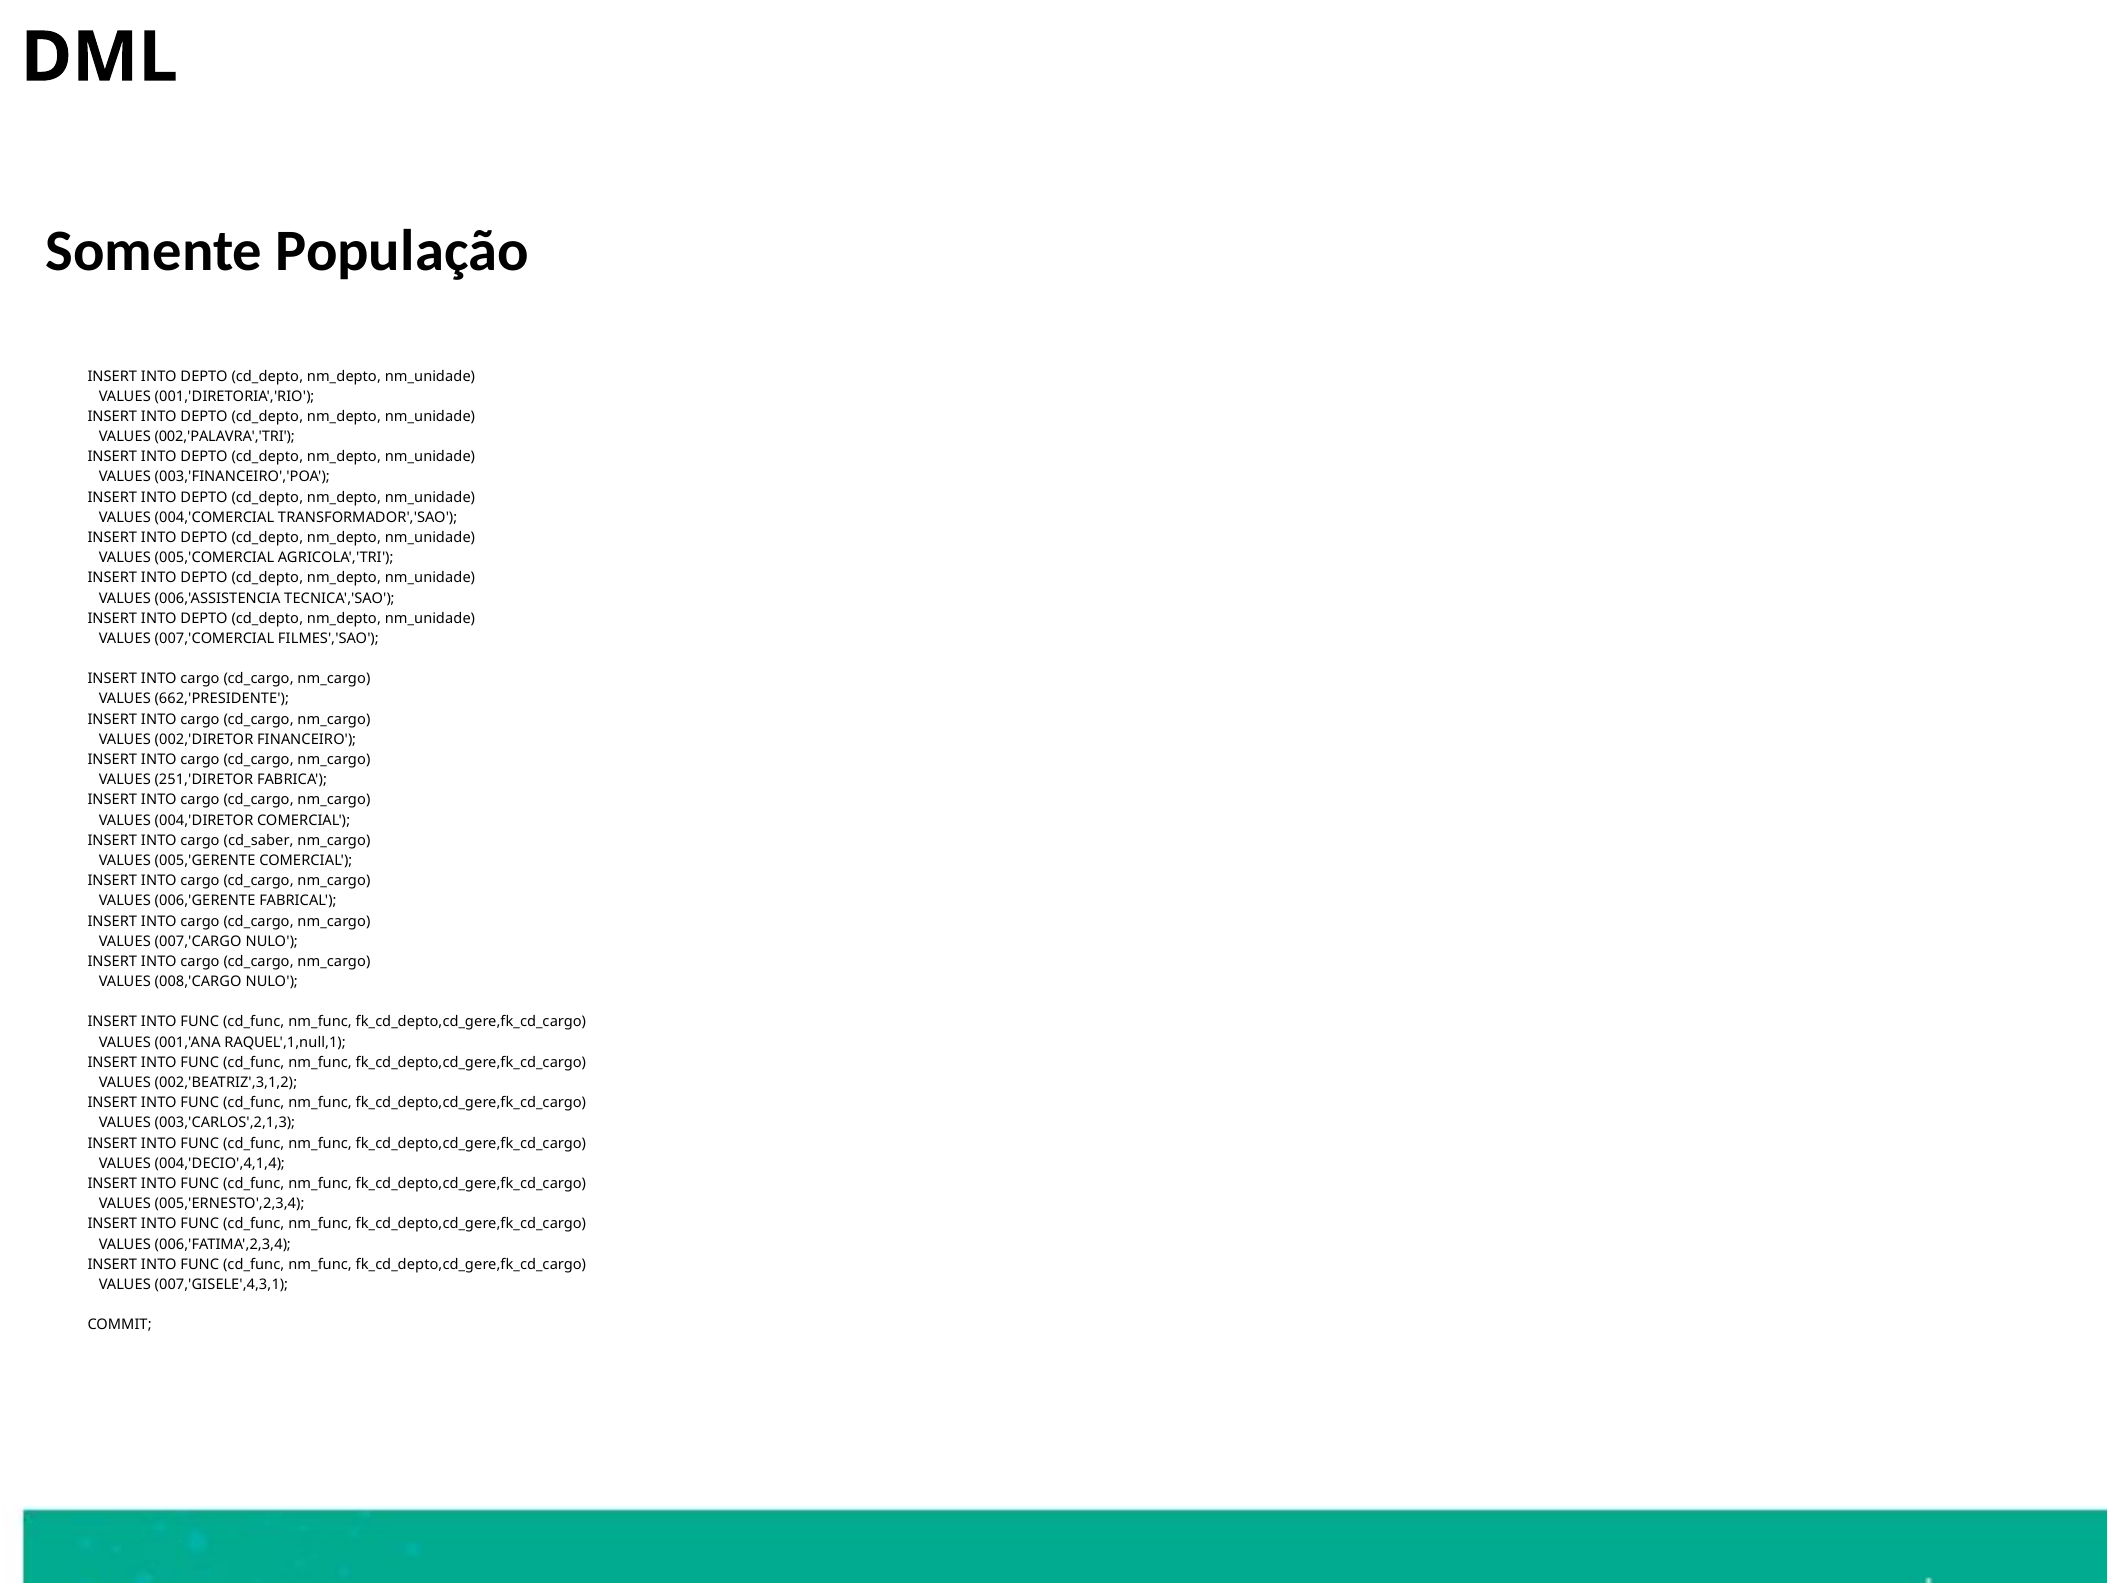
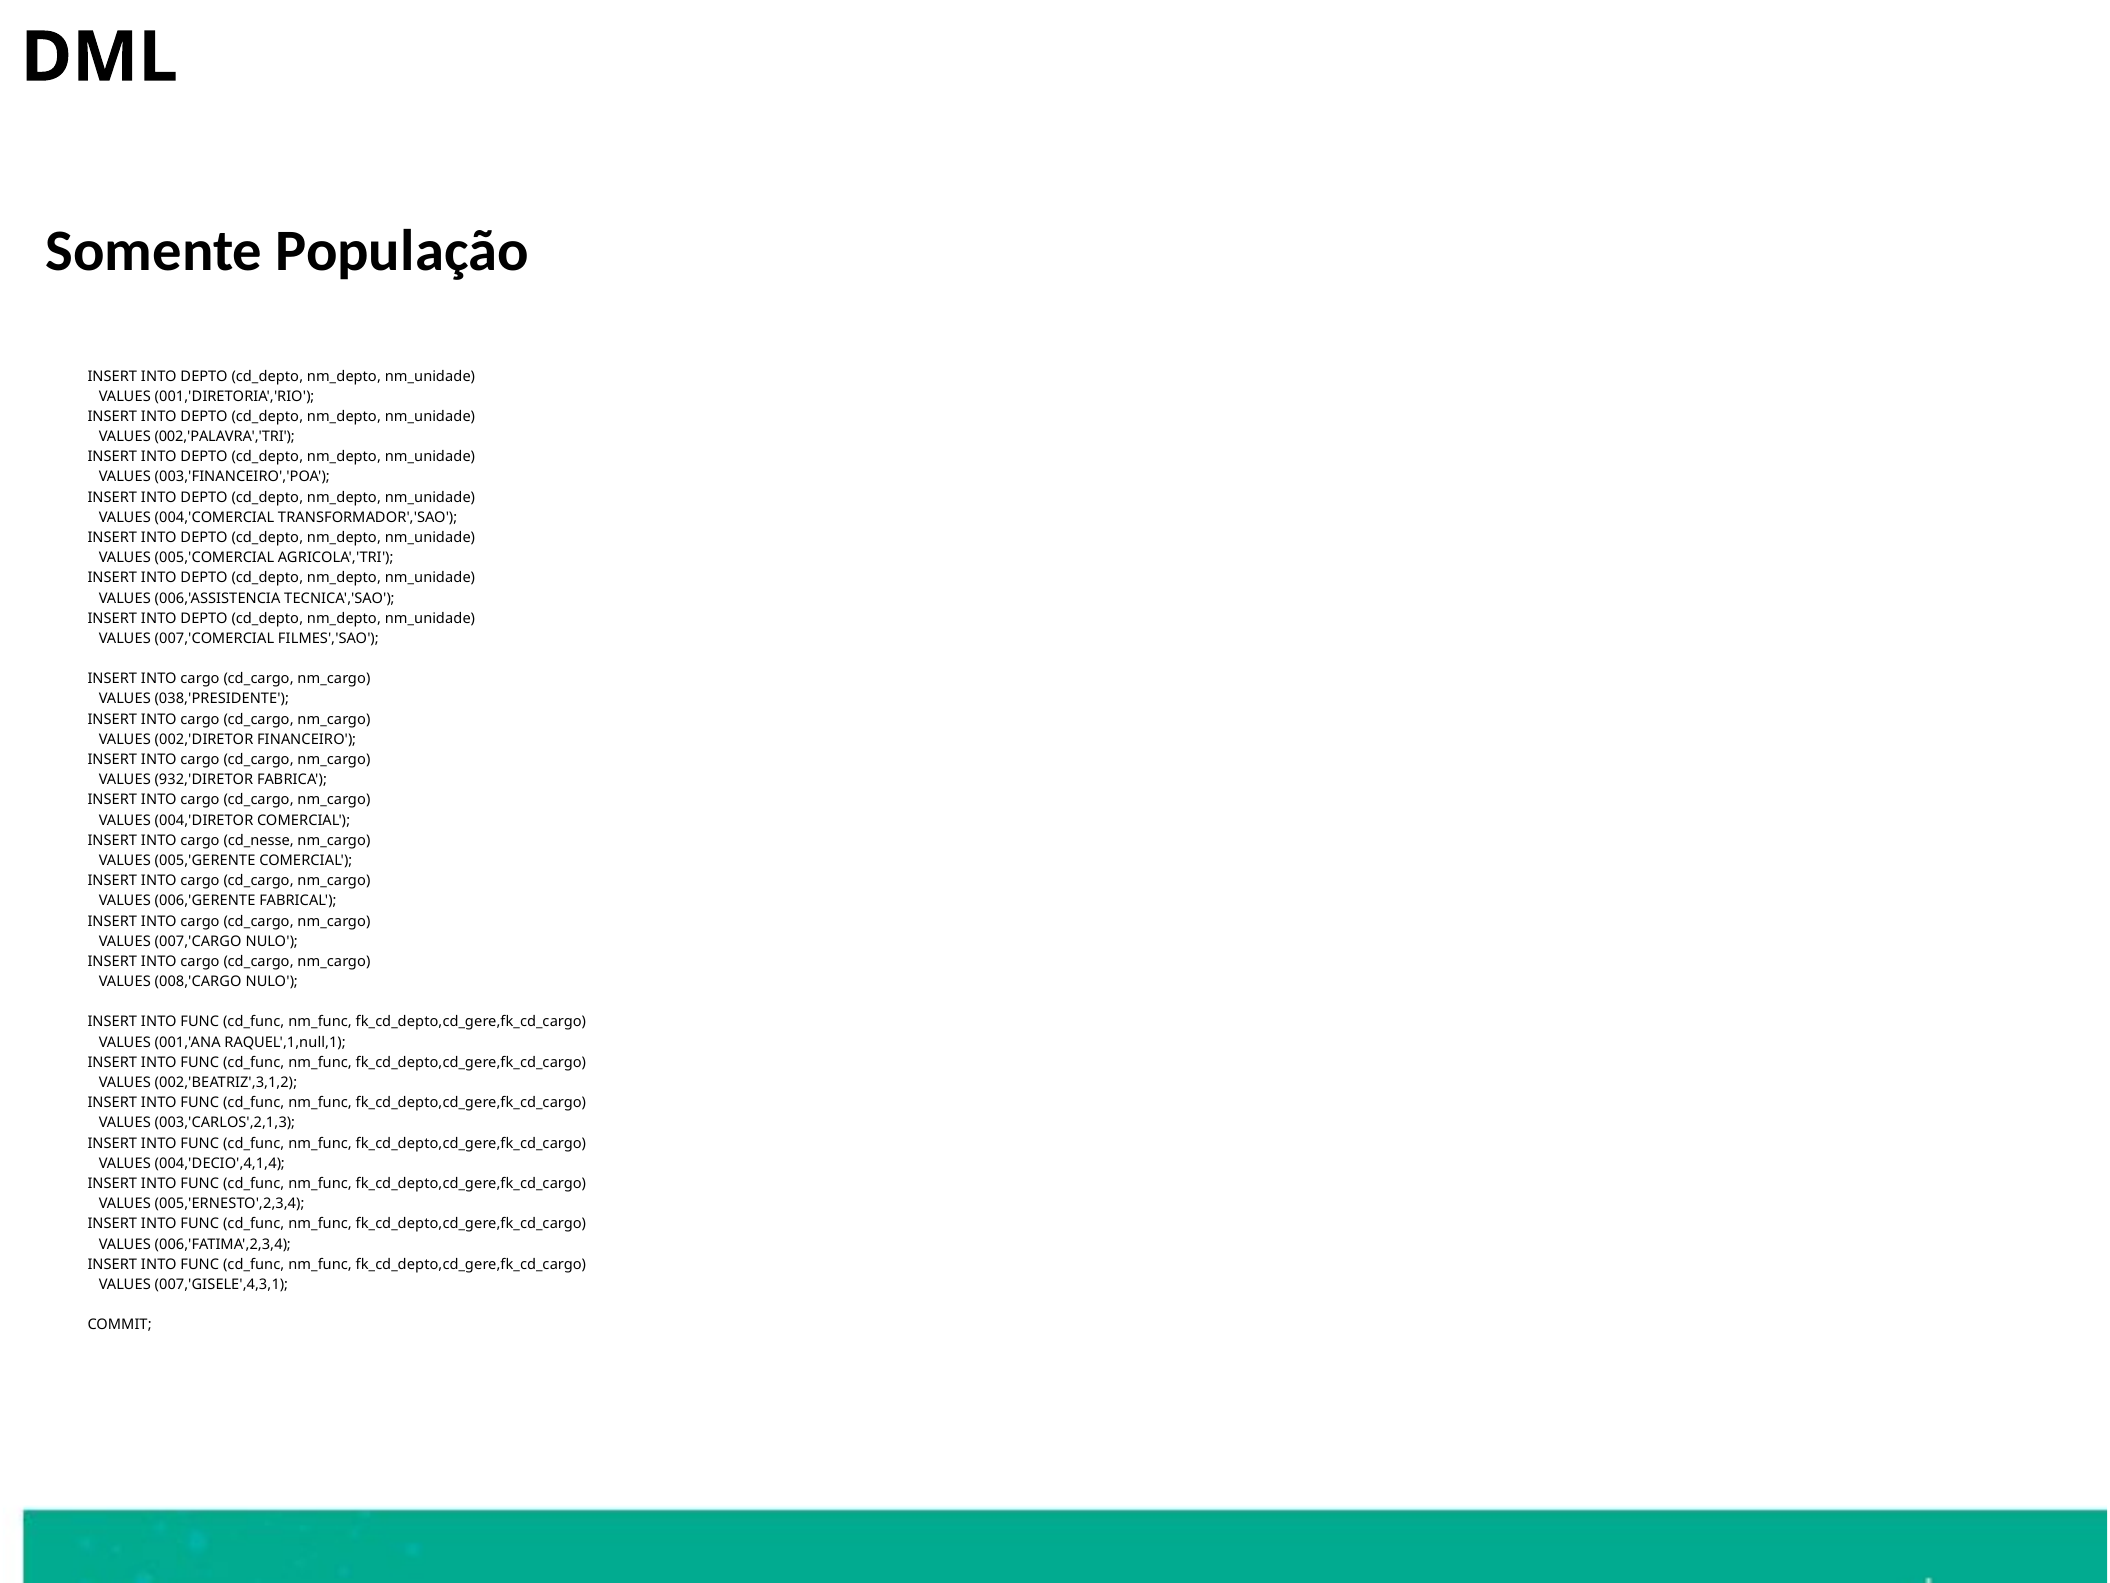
662,'PRESIDENTE: 662,'PRESIDENTE -> 038,'PRESIDENTE (222, 699)
251,'DIRETOR: 251,'DIRETOR -> 932,'DIRETOR (204, 780)
cd_saber: cd_saber -> cd_nesse (259, 840)
